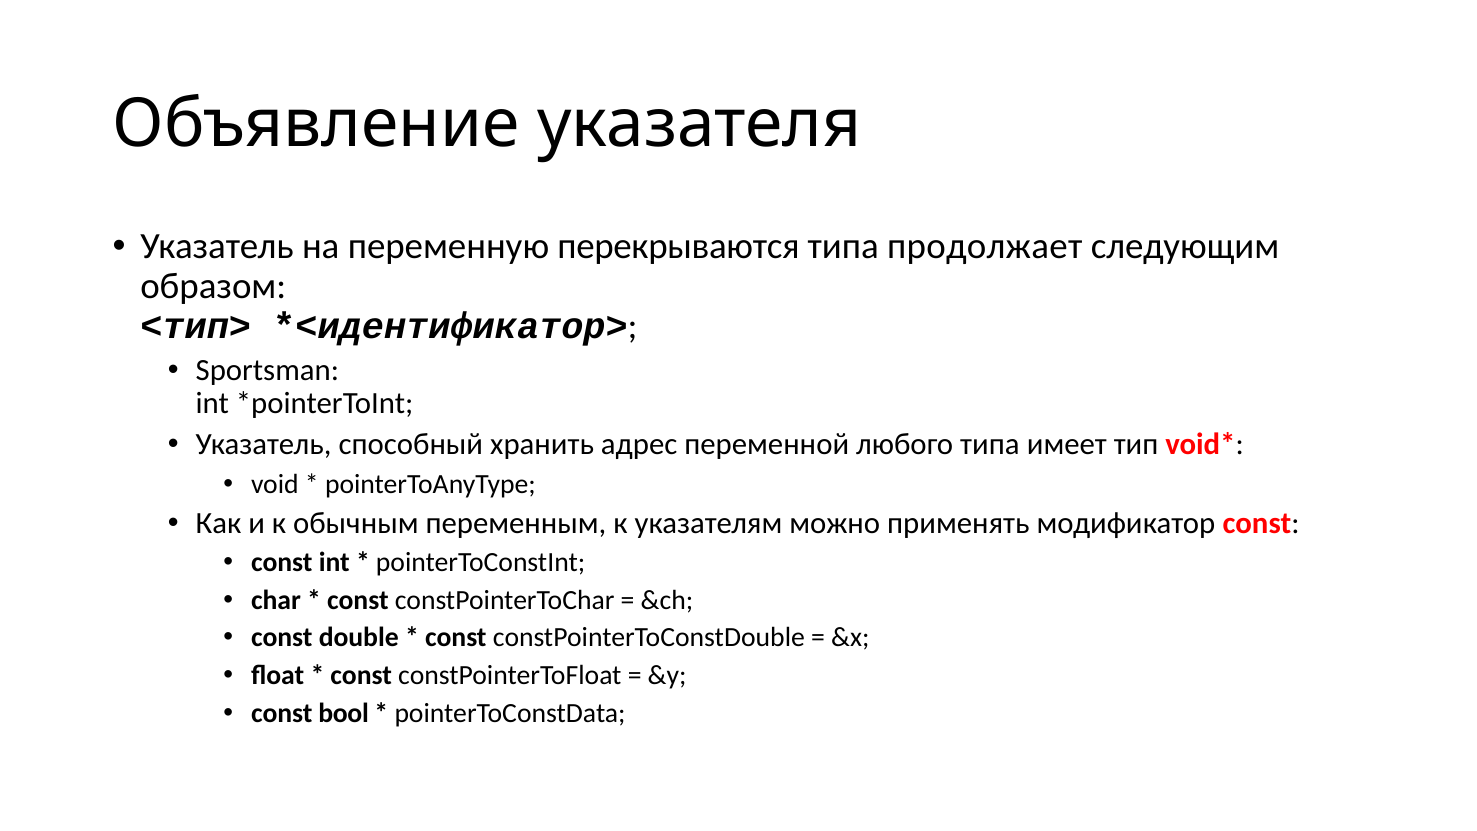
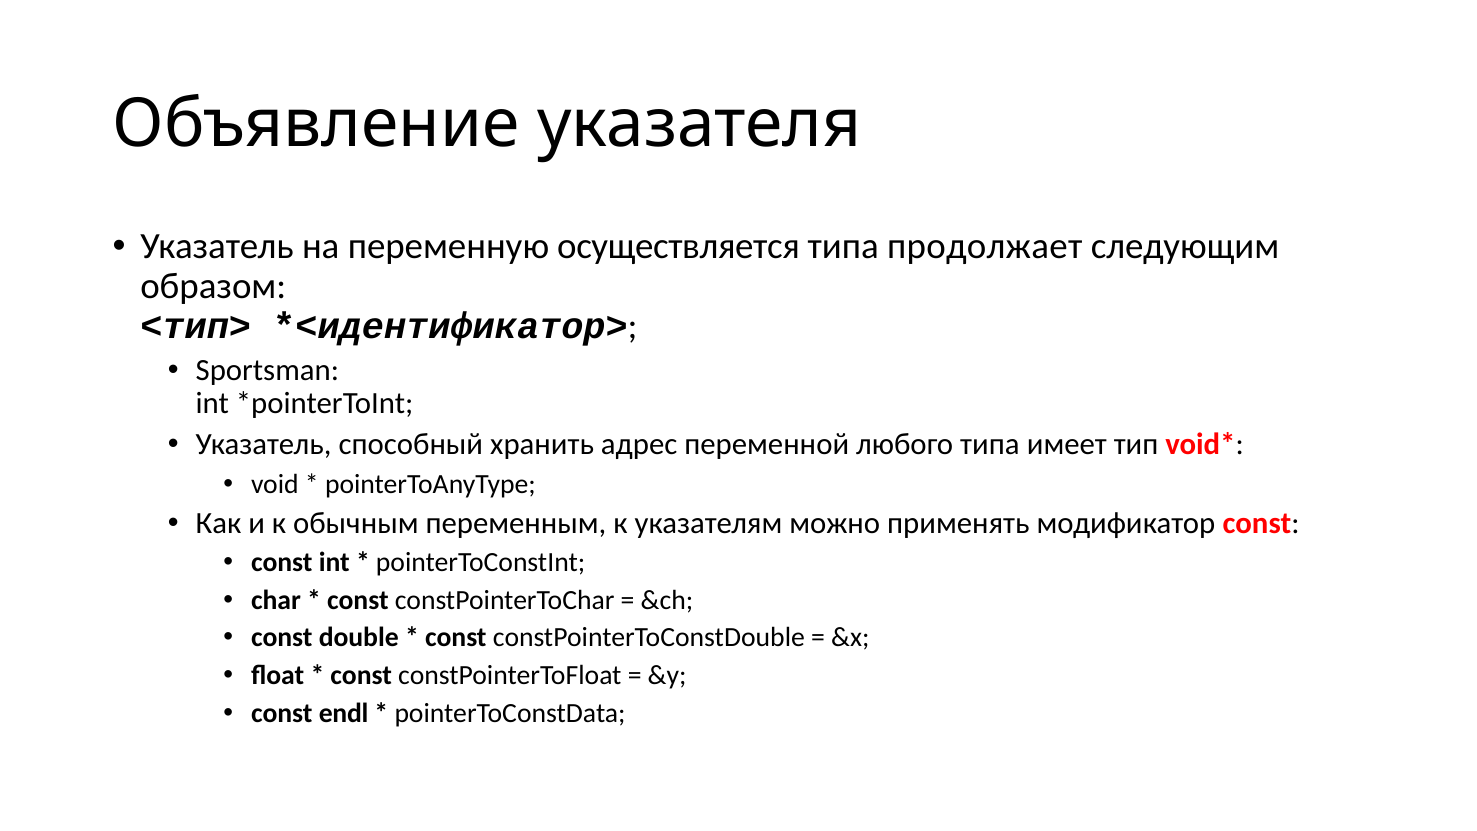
перекрываются: перекрываются -> осуществляется (678, 246)
bool: bool -> endl (344, 713)
